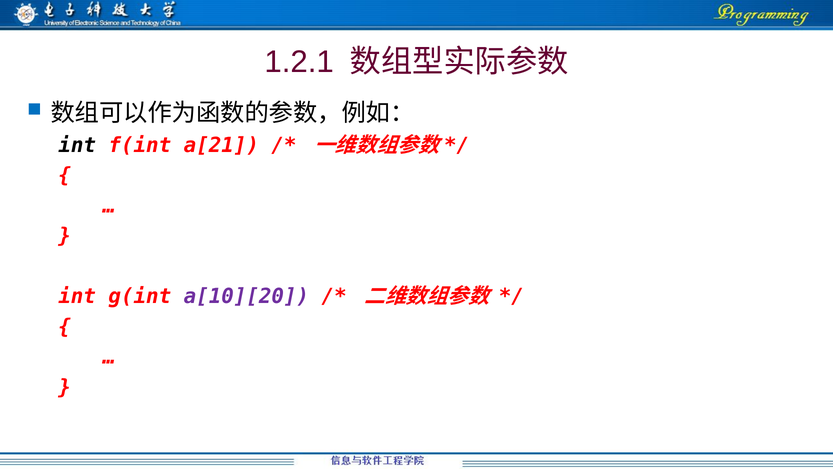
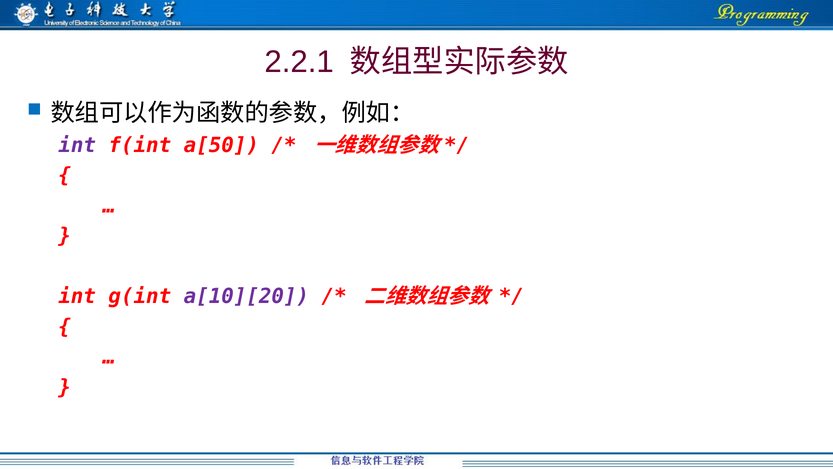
1.2.1: 1.2.1 -> 2.2.1 (299, 62)
int colour: black -> purple (77, 145)
a[21: a[21 -> a[50 (221, 145)
